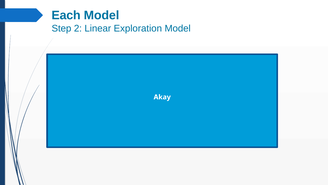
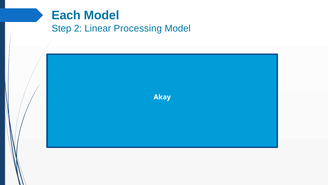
Exploration: Exploration -> Processing (138, 28)
